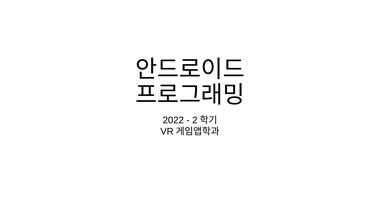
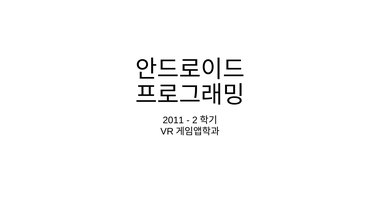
2022: 2022 -> 2011 (173, 120)
